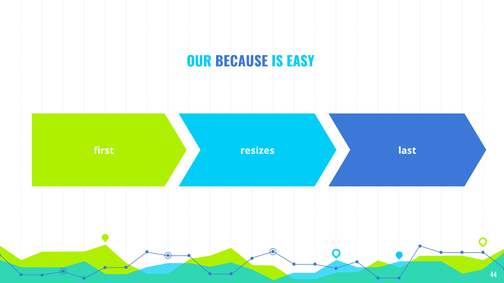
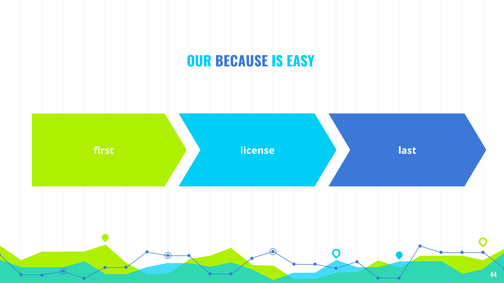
resizes: resizes -> license (257, 151)
